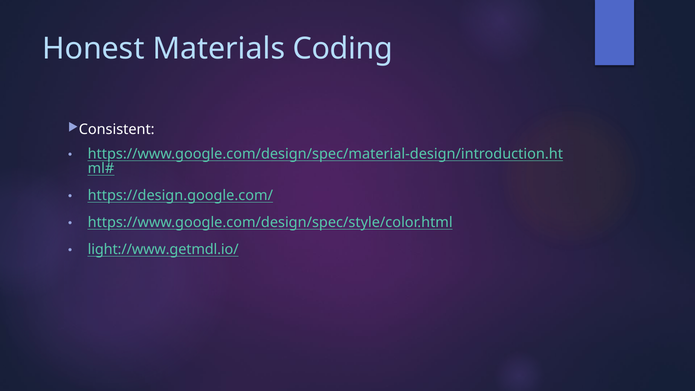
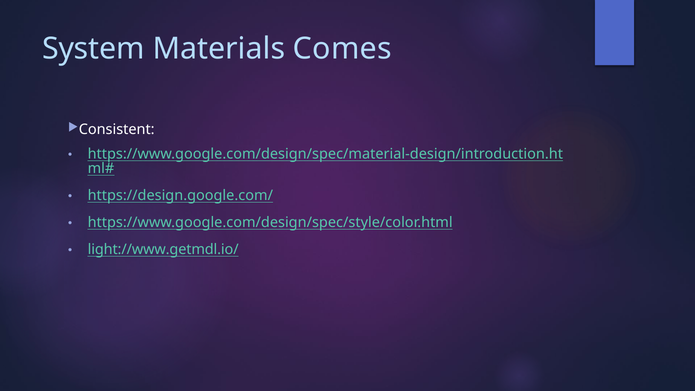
Honest: Honest -> System (93, 49)
Coding: Coding -> Comes (342, 49)
